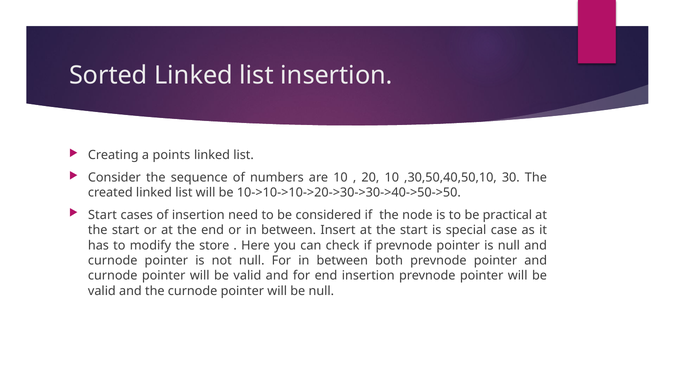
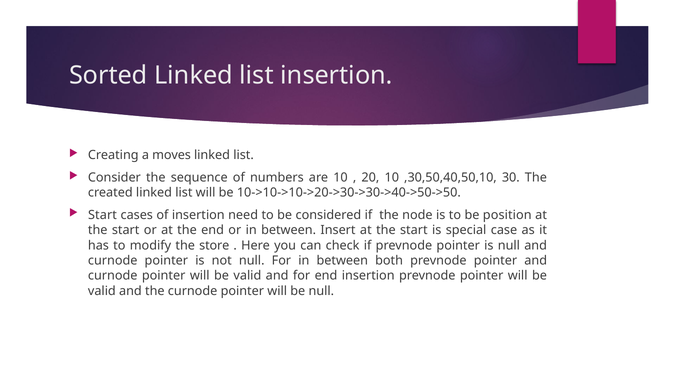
points: points -> moves (172, 155)
practical: practical -> position (507, 215)
